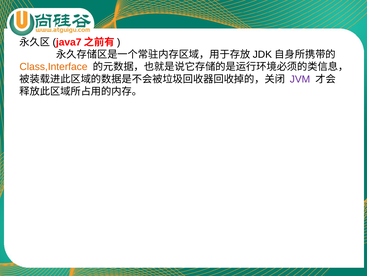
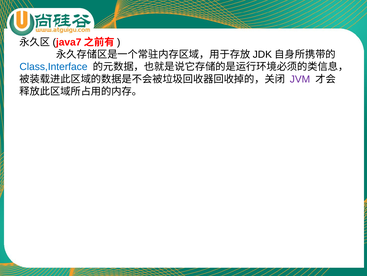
Class,Interface colour: orange -> blue (53, 67)
